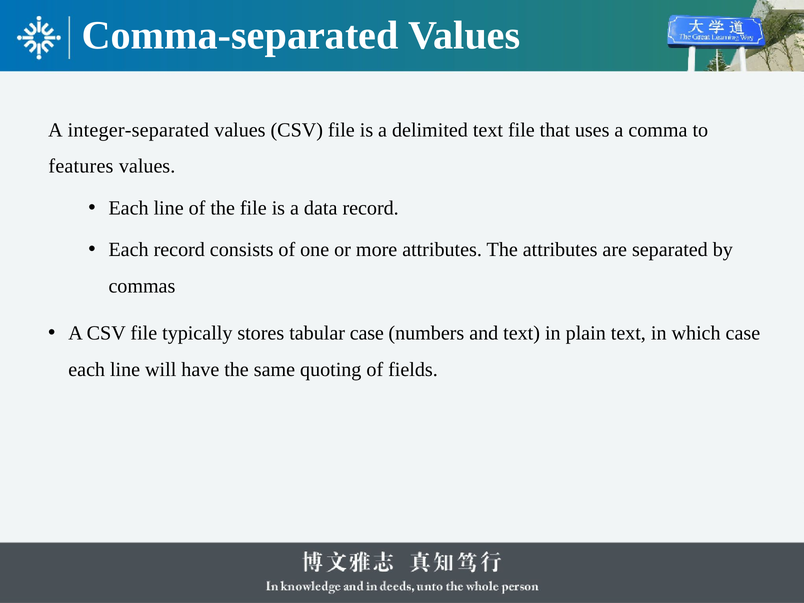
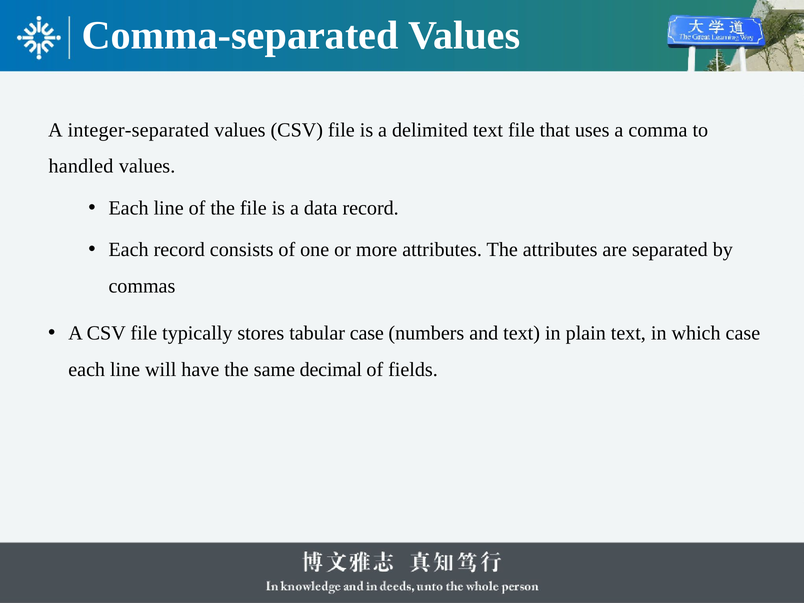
features: features -> handled (81, 166)
quoting: quoting -> decimal (331, 369)
